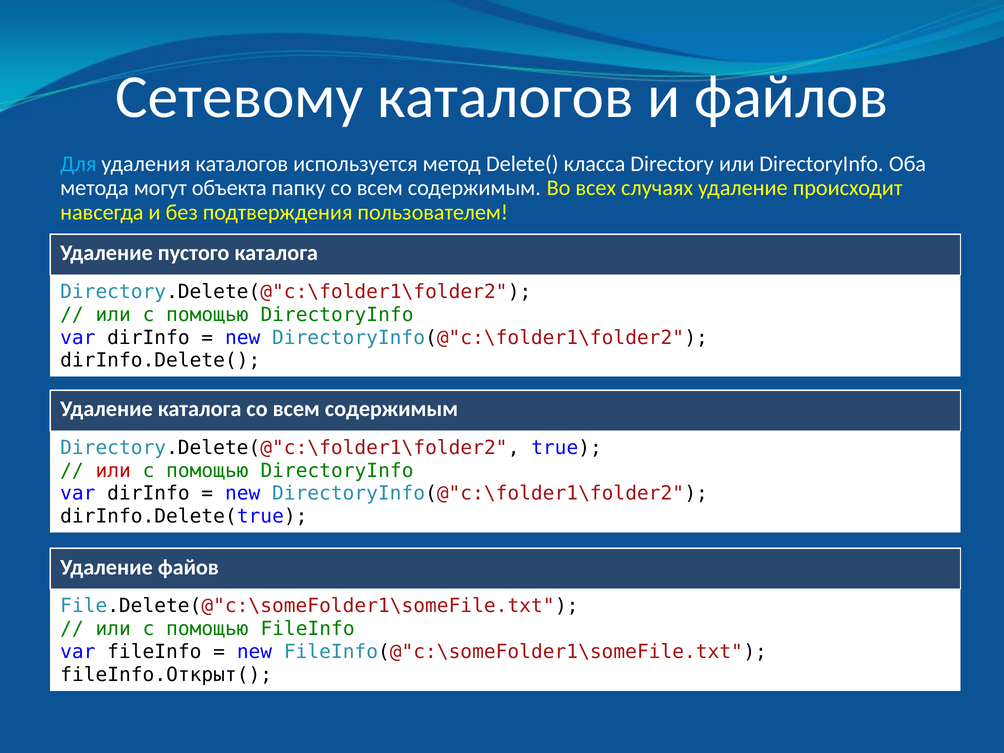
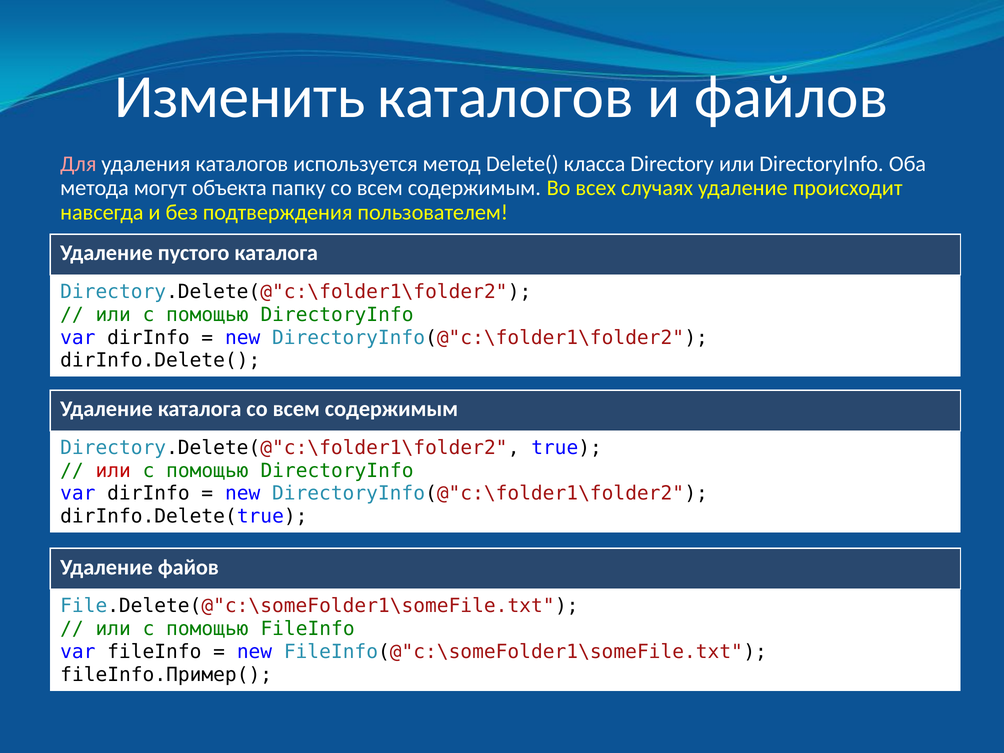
Сетевому: Сетевому -> Изменить (240, 97)
Для colour: light blue -> pink (78, 164)
fileInfo.Открыт(: fileInfo.Открыт( -> fileInfo.Пример( (166, 675)
